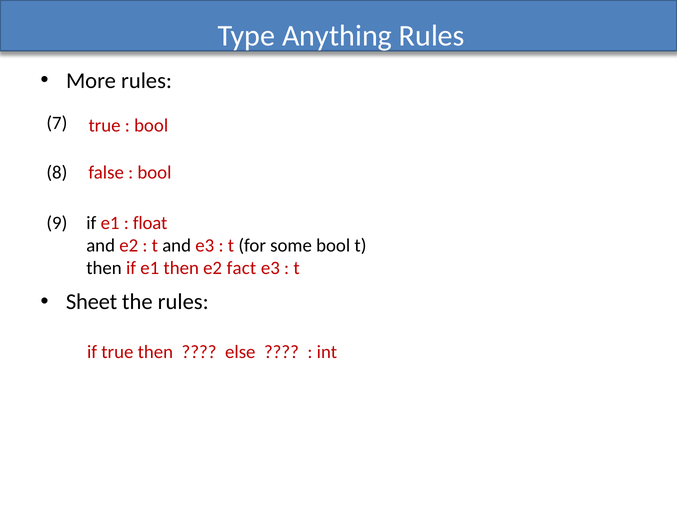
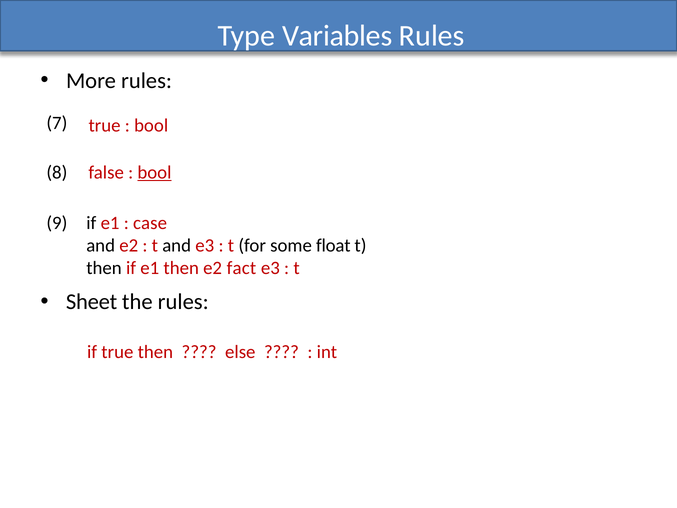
Anything: Anything -> Variables (337, 36)
bool underline: none -> present (154, 173)
float: float -> case (150, 223)
some bool: bool -> float (333, 245)
